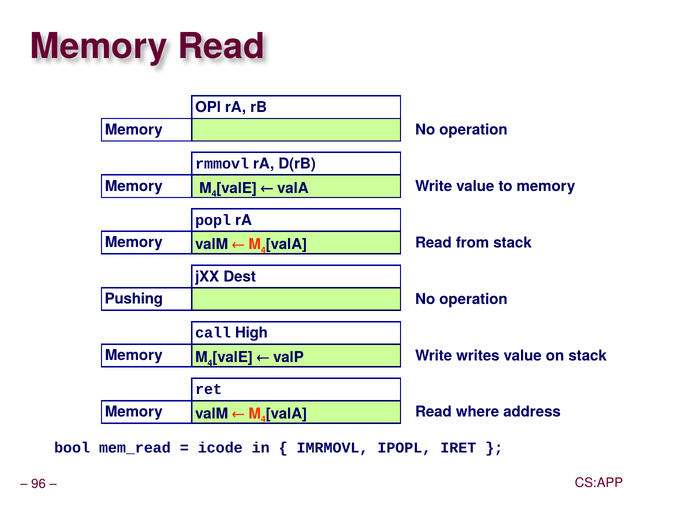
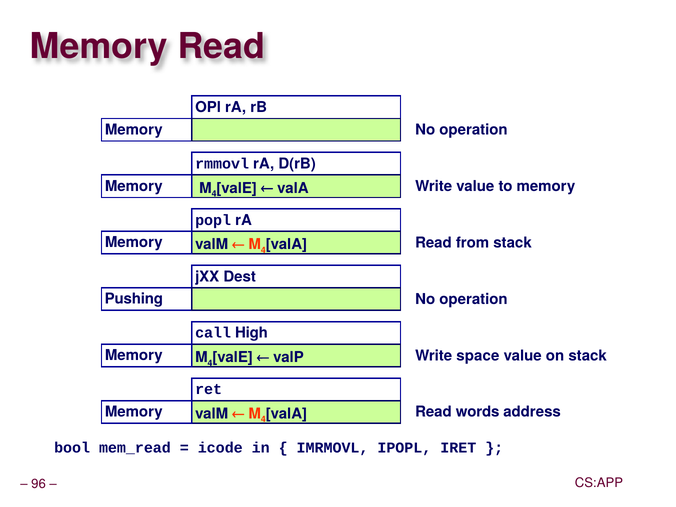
writes: writes -> space (478, 356)
where: where -> words (478, 412)
